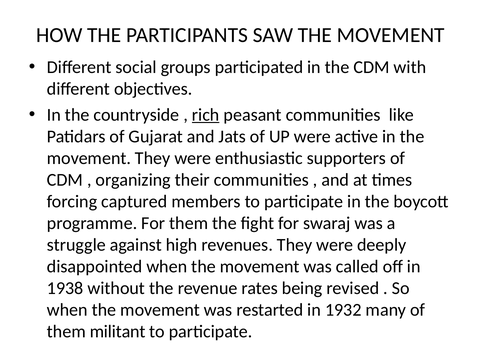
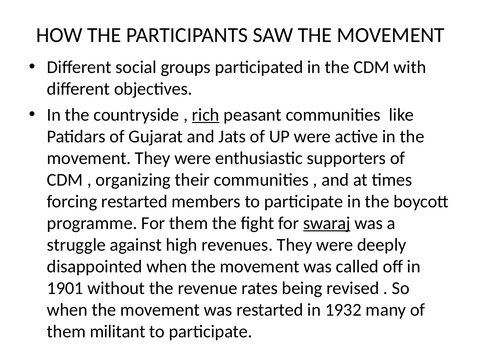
forcing captured: captured -> restarted (134, 201)
swaraj underline: none -> present (327, 223)
1938: 1938 -> 1901 (65, 288)
